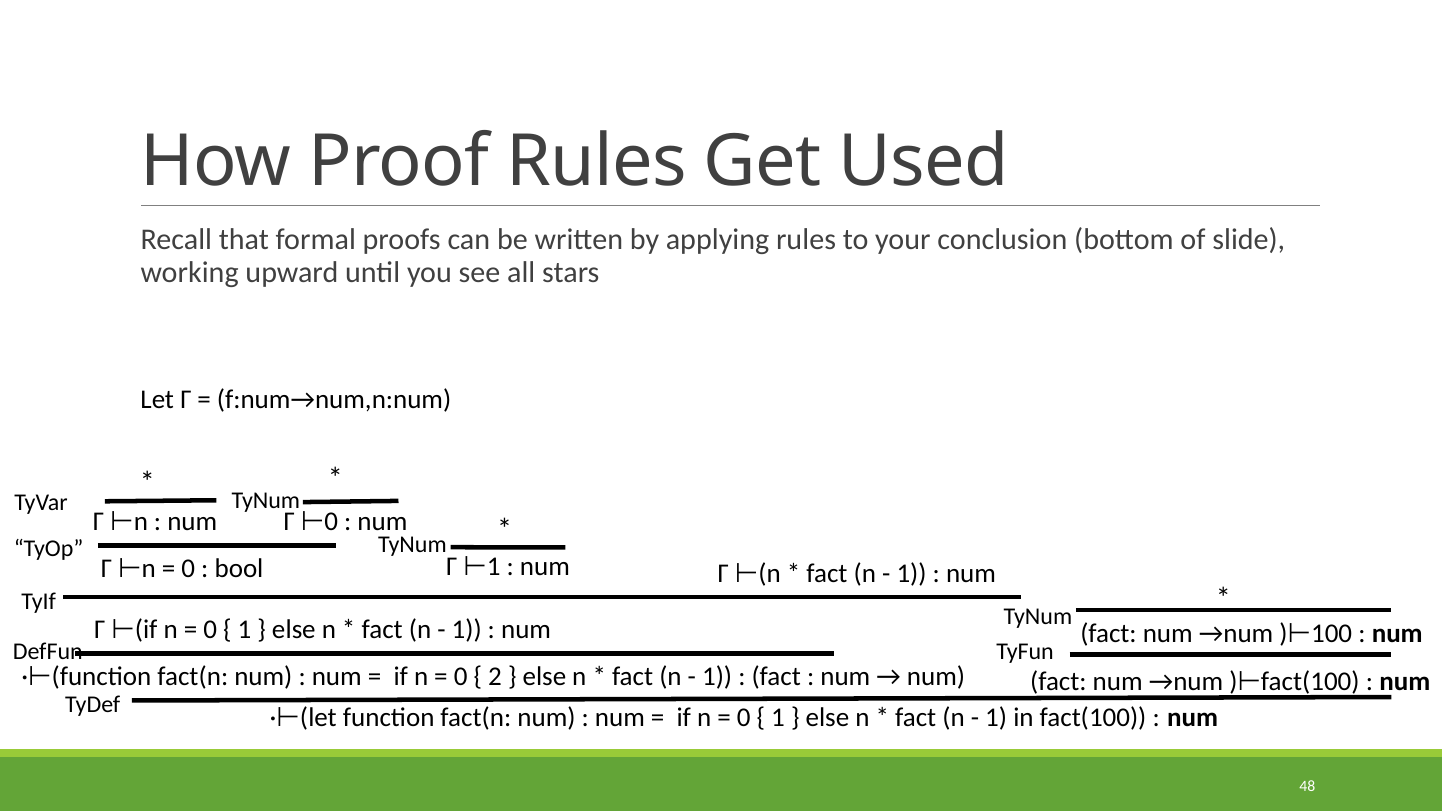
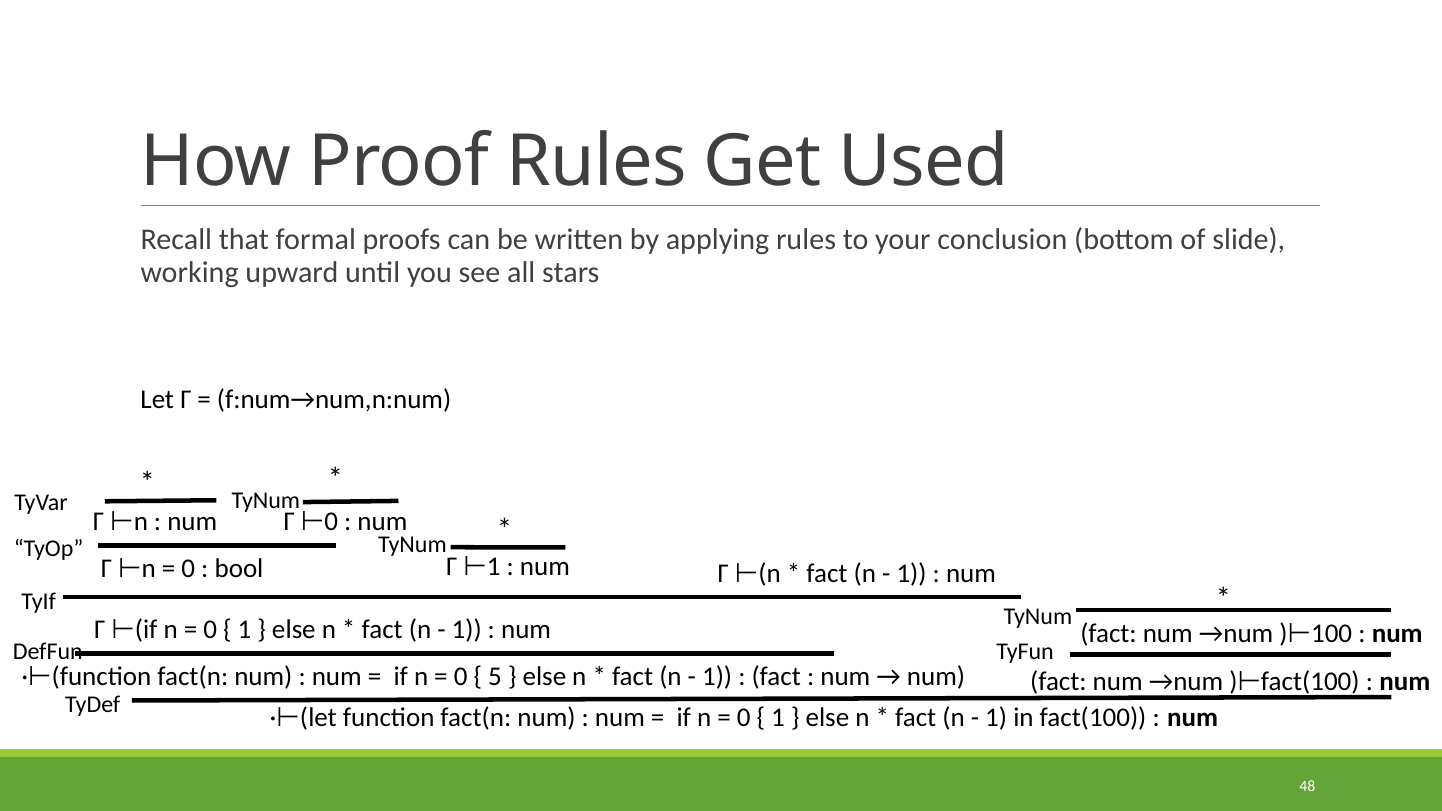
2: 2 -> 5 (495, 677)
